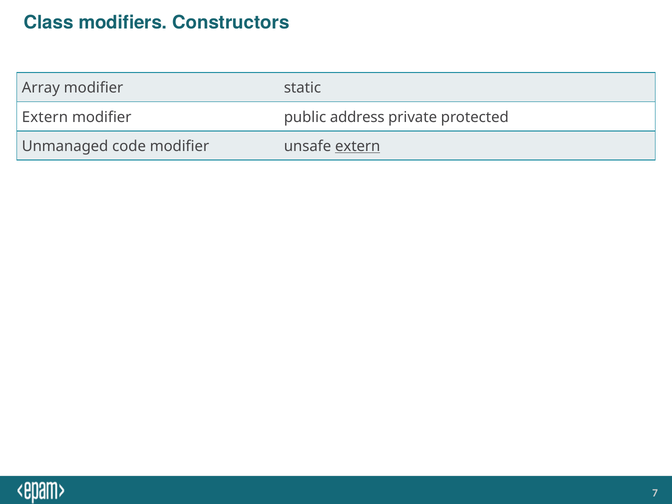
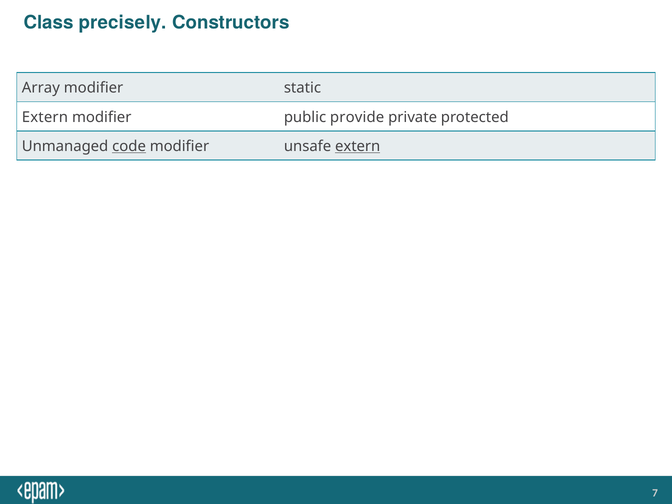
modifiers: modifiers -> precisely (123, 23)
address: address -> provide (357, 117)
code underline: none -> present (129, 146)
